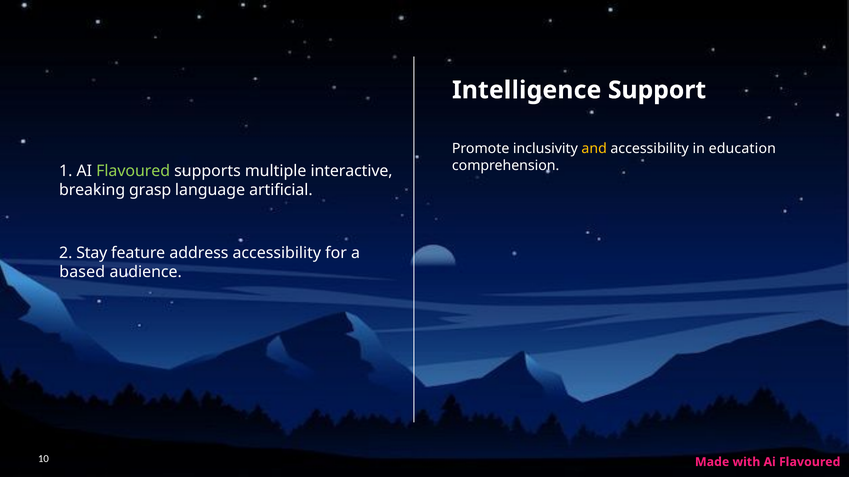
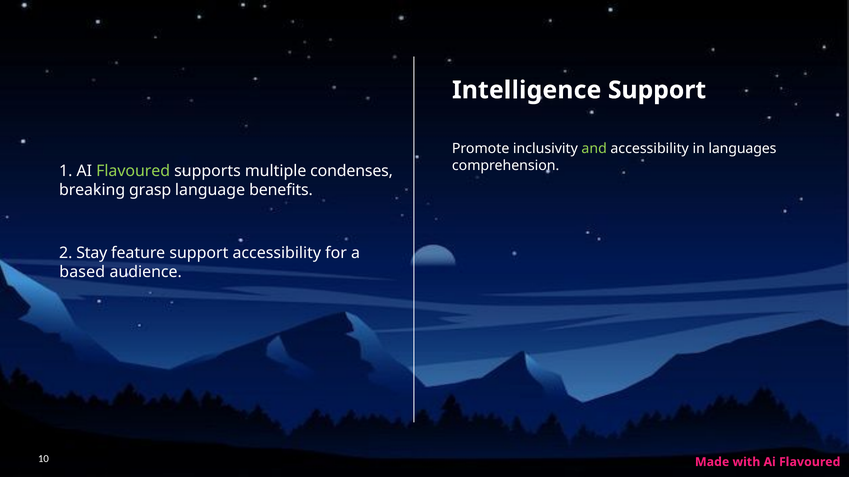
and colour: yellow -> light green (594, 149)
education: education -> languages (742, 149)
interactive: interactive -> condenses (352, 171)
artificial: artificial -> benefits (281, 190)
feature address: address -> support (199, 253)
